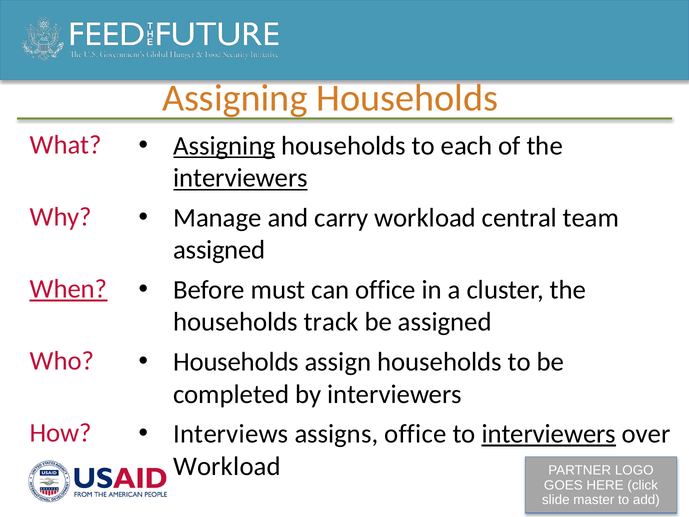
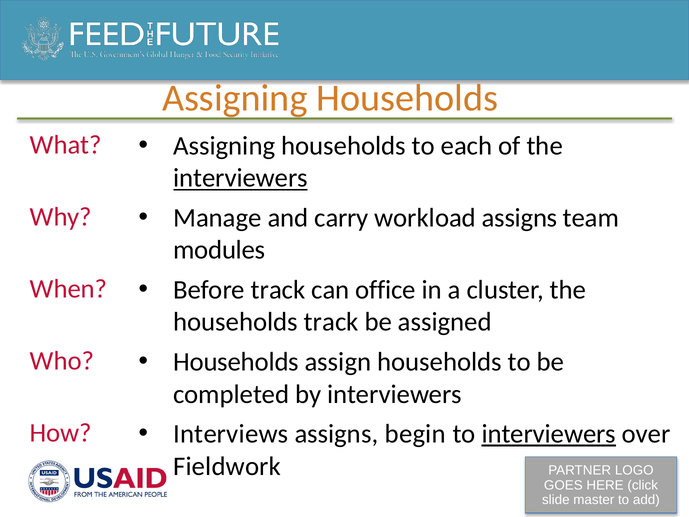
Assigning underline: present -> none (224, 146)
workload central: central -> assigns (520, 218)
assigned: assigned -> modules (219, 250)
Before must: must -> track (278, 290)
When underline: present -> none (69, 289)
assigns office: office -> begin (415, 434)
Workload: Workload -> Fieldwork (227, 466)
